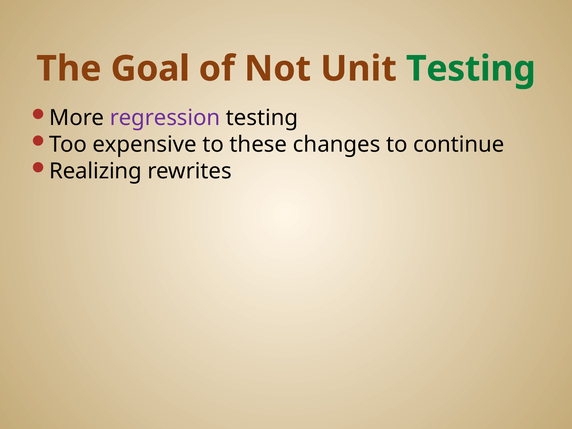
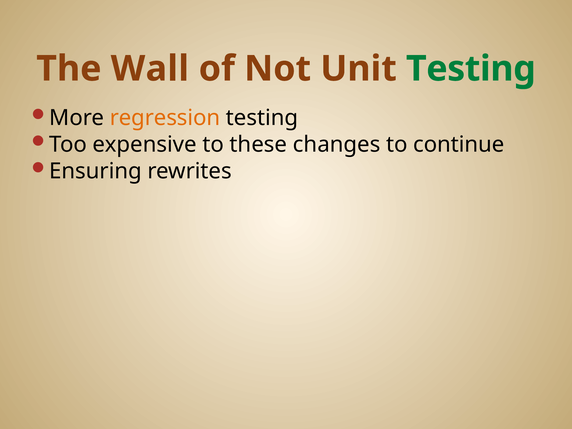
Goal: Goal -> Wall (150, 69)
regression colour: purple -> orange (165, 118)
Realizing: Realizing -> Ensuring (96, 171)
